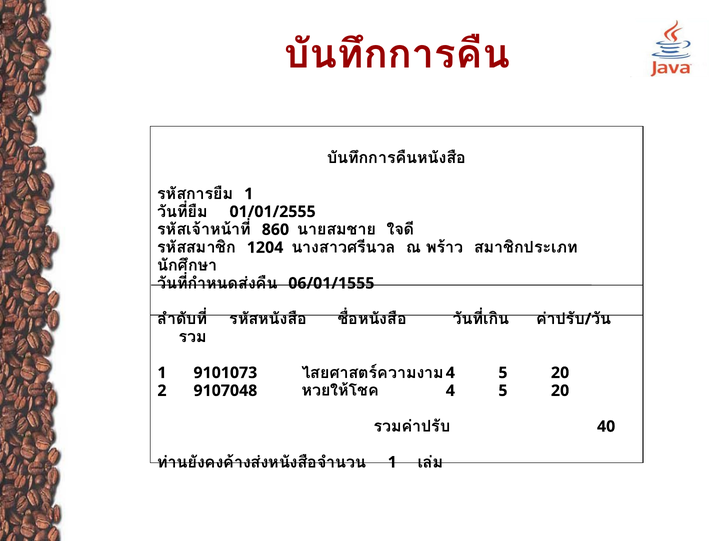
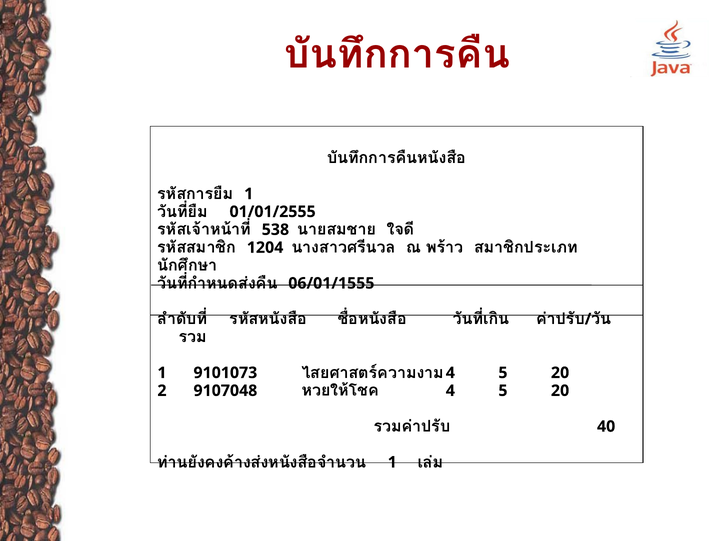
860: 860 -> 538 (275, 230)
